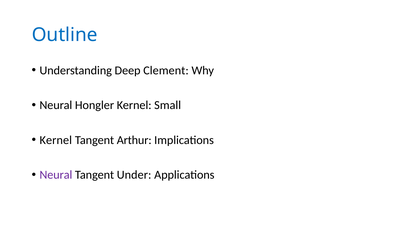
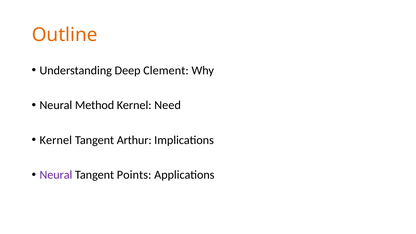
Outline colour: blue -> orange (65, 35)
Hongler: Hongler -> Method (95, 105)
Small: Small -> Need (168, 105)
Under: Under -> Points (134, 175)
